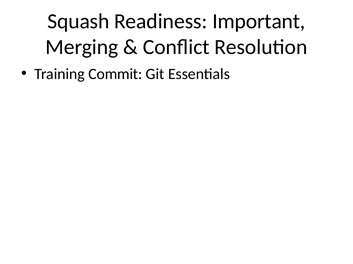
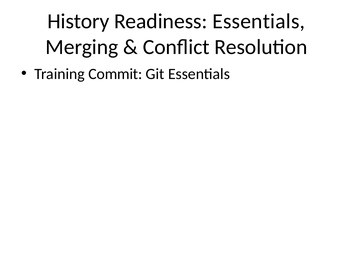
Squash: Squash -> History (78, 21)
Readiness Important: Important -> Essentials (259, 21)
